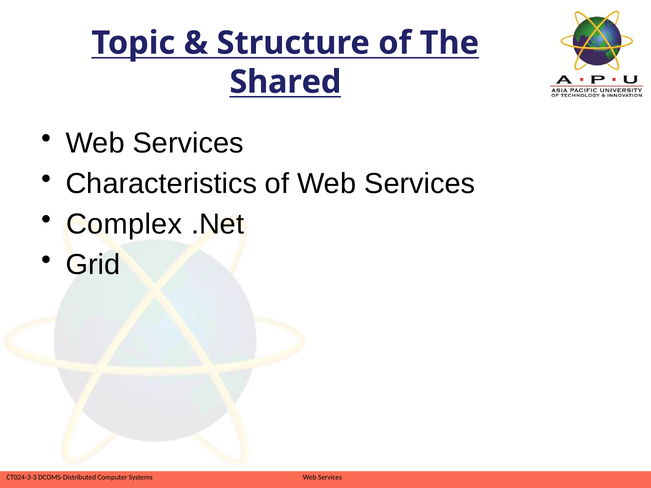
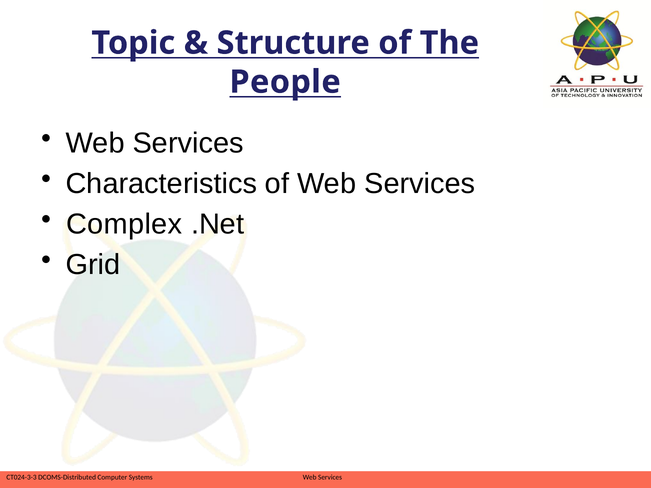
Shared: Shared -> People (285, 82)
